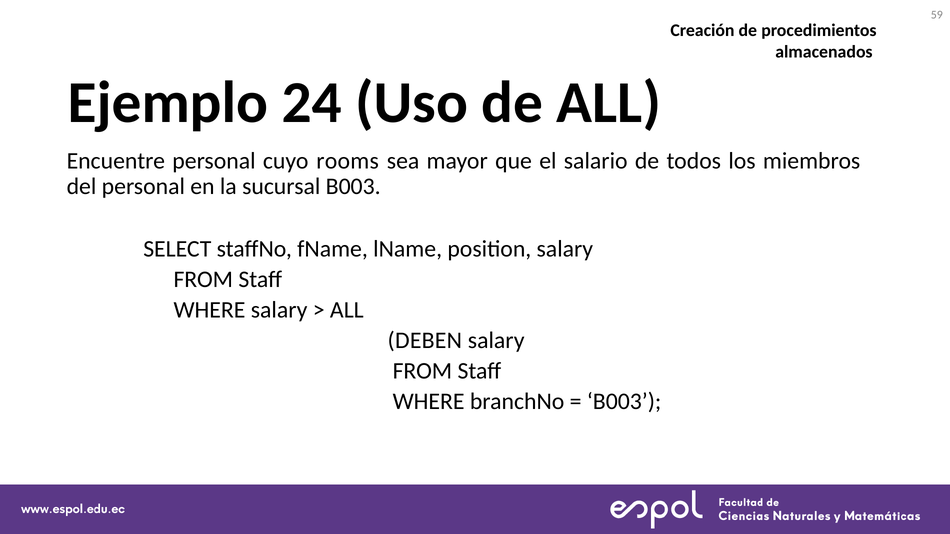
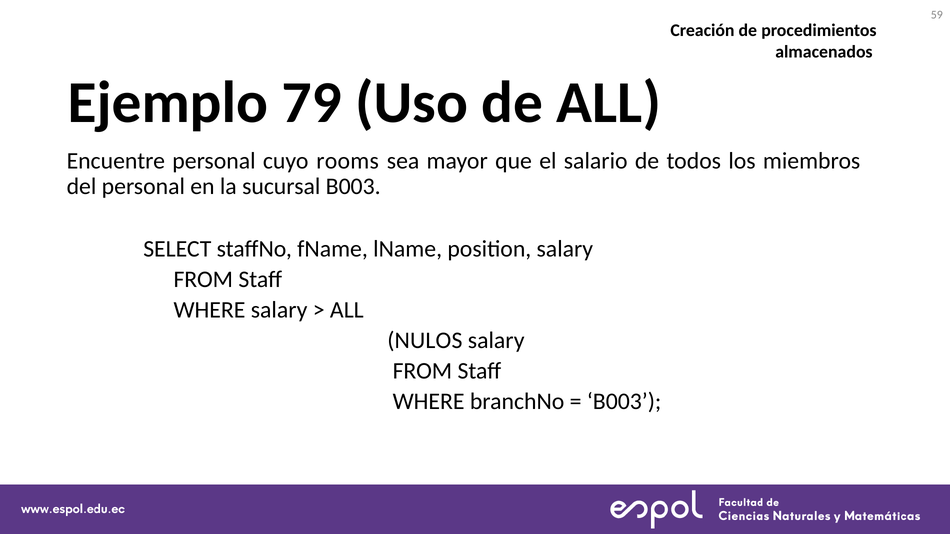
24: 24 -> 79 (312, 103)
DEBEN: DEBEN -> NULOS (425, 341)
